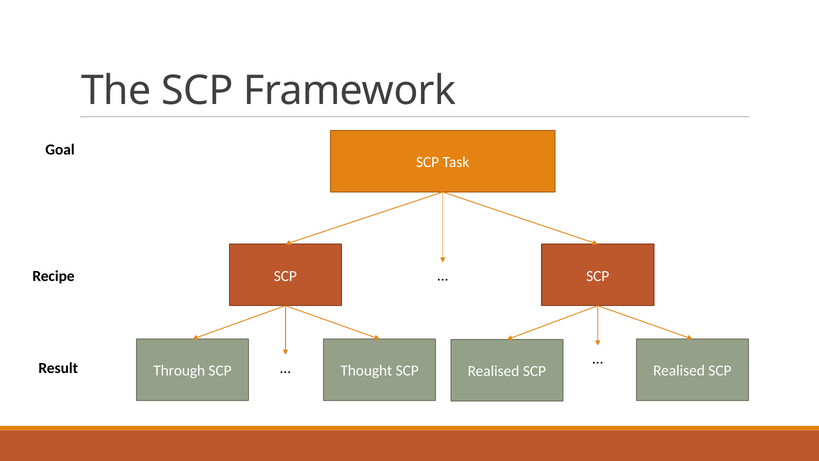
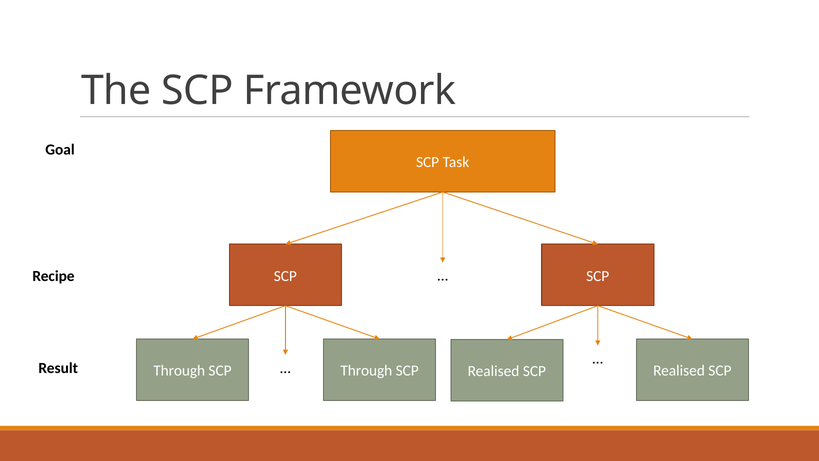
Thought: Thought -> Through (366, 371)
